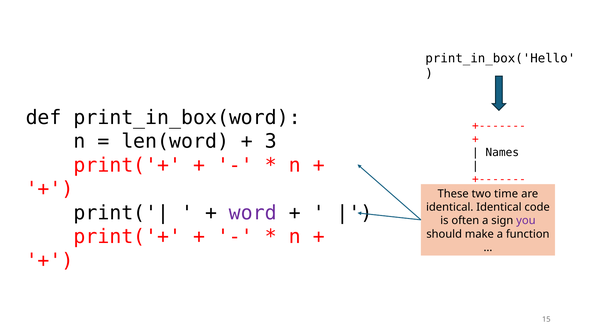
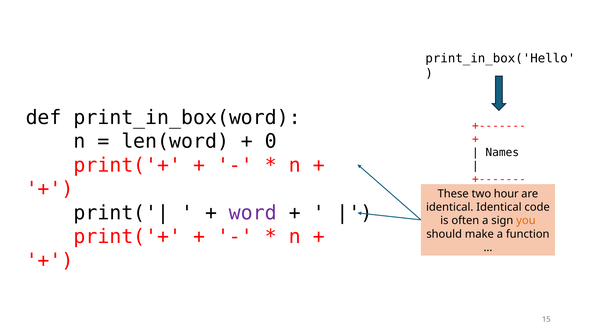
3: 3 -> 0 (271, 141)
time: time -> hour (506, 194)
you colour: purple -> orange (526, 221)
